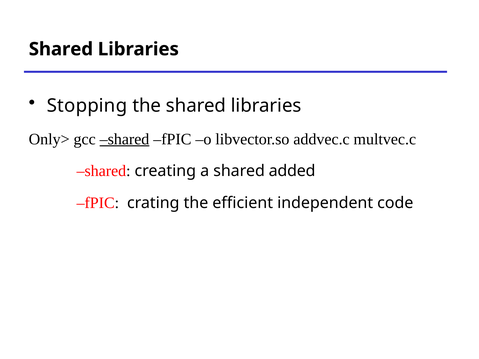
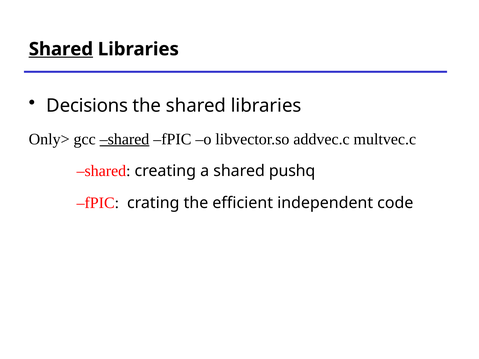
Shared underline: none -> present (61, 49)
Stopping: Stopping -> Decisions (87, 106)
added: added -> pushq (292, 171)
